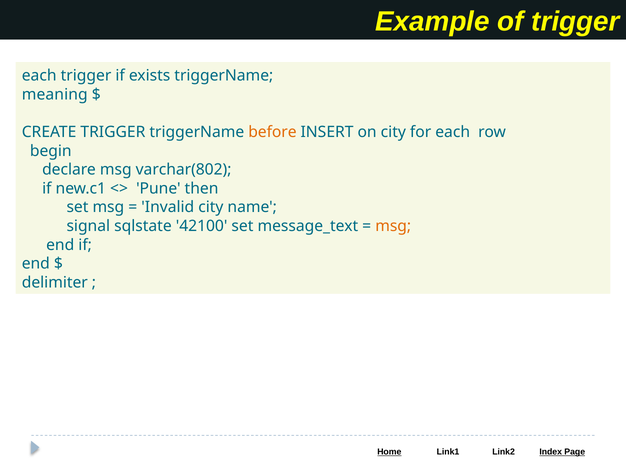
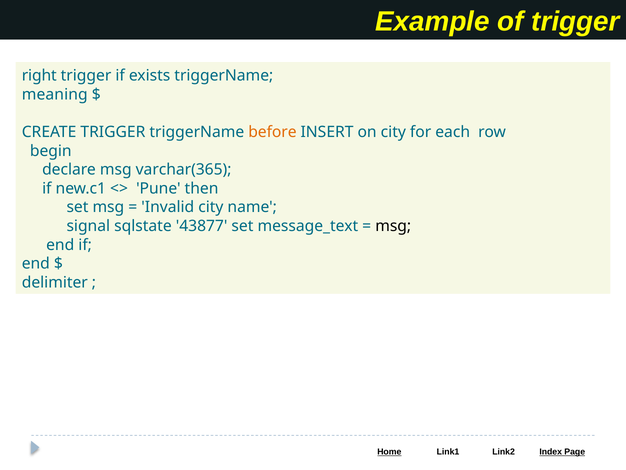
each: each -> right (39, 76)
varchar(802: varchar(802 -> varchar(365 (184, 169)
42100: 42100 -> 43877 (202, 226)
msg colour: orange -> black (393, 226)
